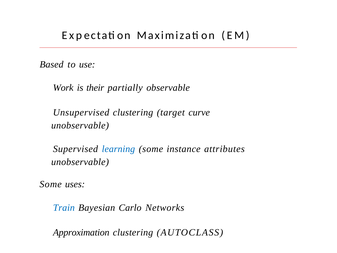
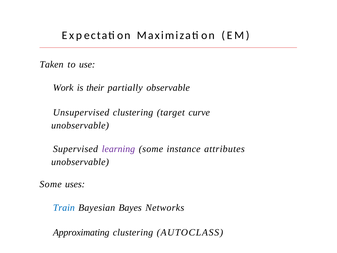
Based: Based -> Taken (52, 64)
learning colour: blue -> purple (118, 149)
Carlo: Carlo -> Bayes (130, 207)
Approximation: Approximation -> Approximating (81, 232)
